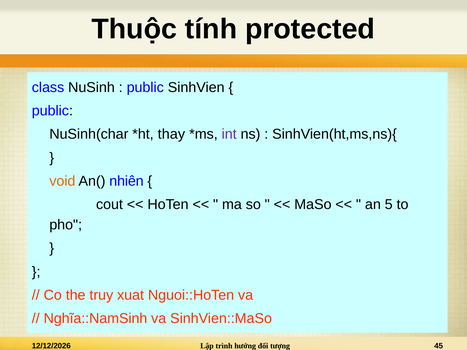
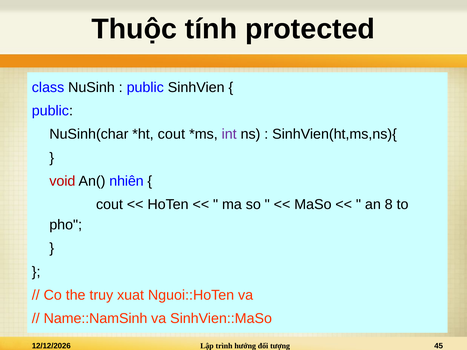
thay: thay -> cout (171, 134)
void colour: orange -> red (62, 181)
5: 5 -> 8 (389, 205)
Nghĩa::NamSinh: Nghĩa::NamSinh -> Name::NamSinh (95, 319)
